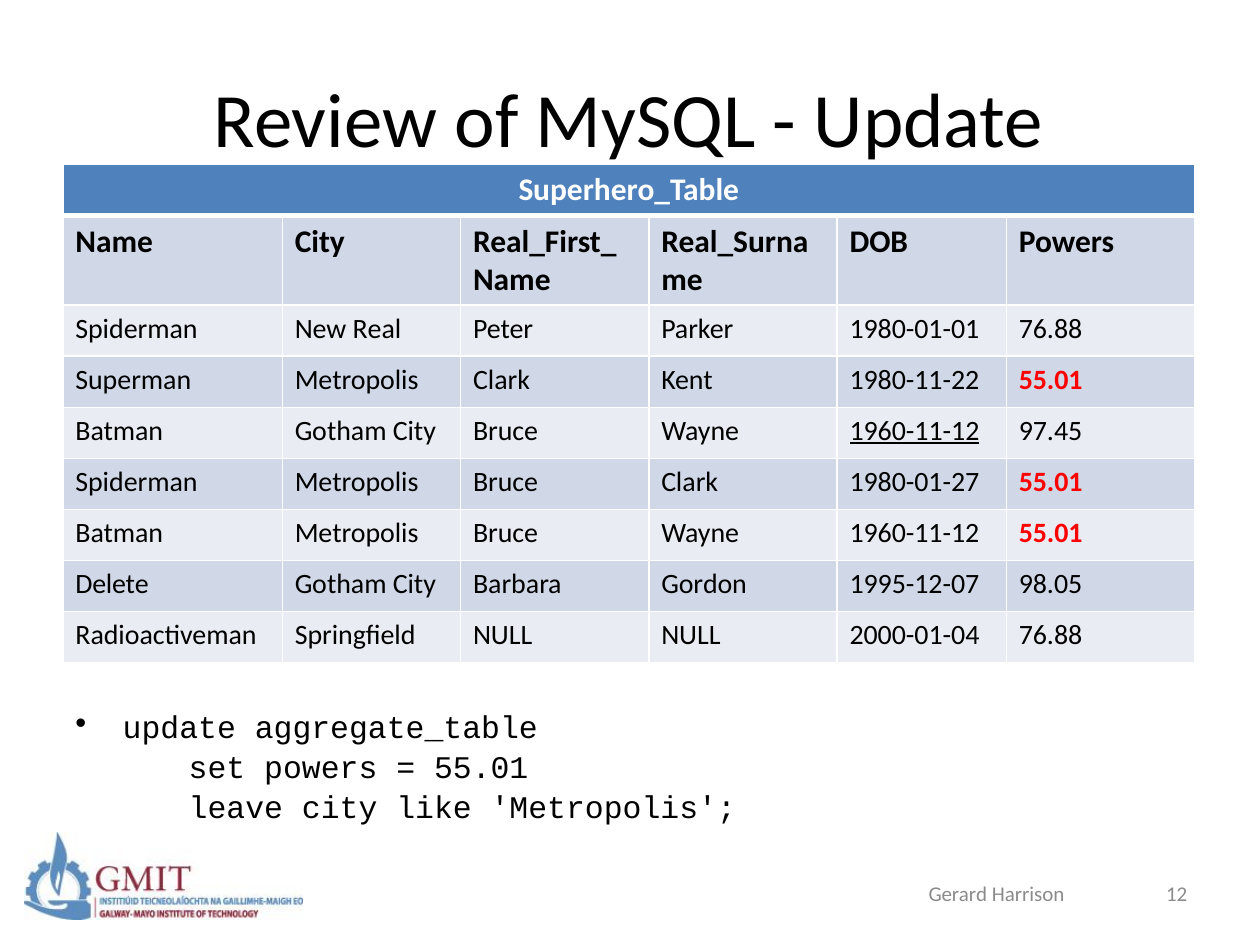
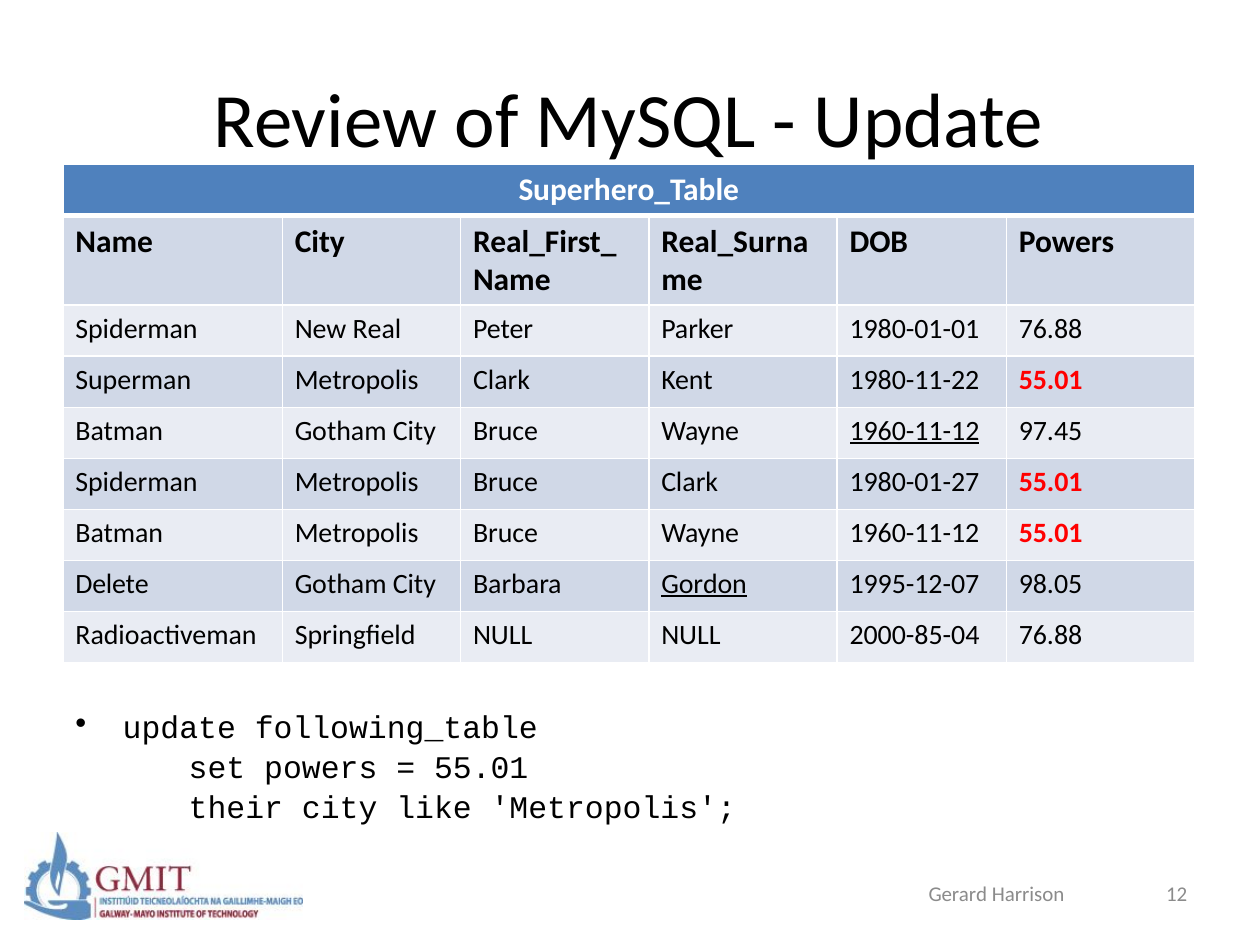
Gordon underline: none -> present (704, 584)
2000-01-04: 2000-01-04 -> 2000-85-04 (914, 635)
aggregate_table: aggregate_table -> following_table (396, 728)
leave: leave -> their (236, 808)
